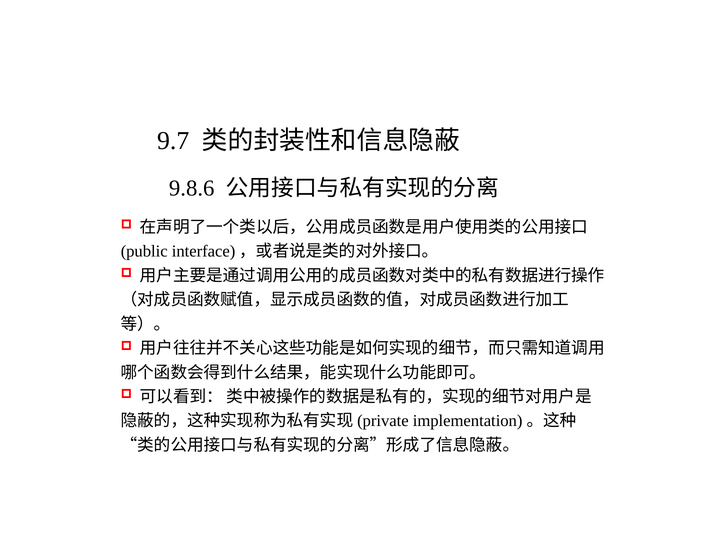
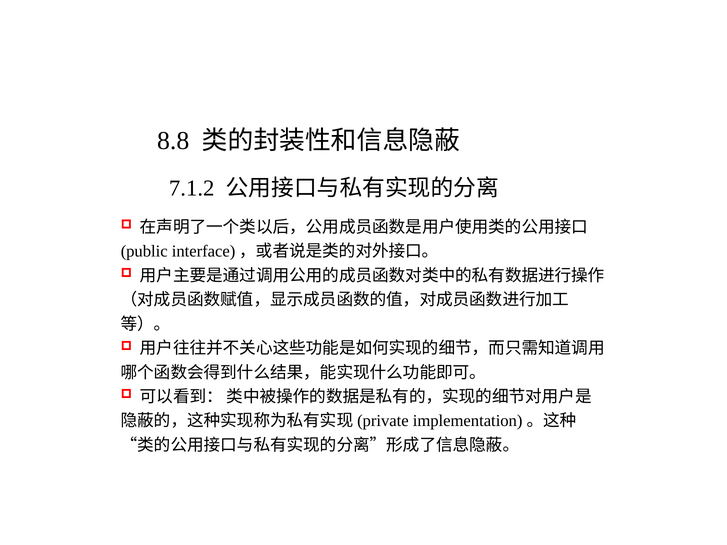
9.7: 9.7 -> 8.8 (173, 141)
9.8.6: 9.8.6 -> 7.1.2 (192, 188)
